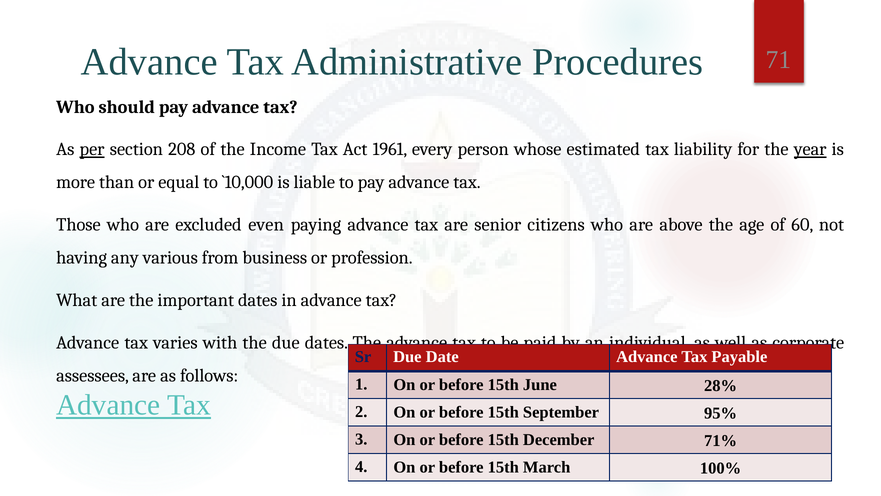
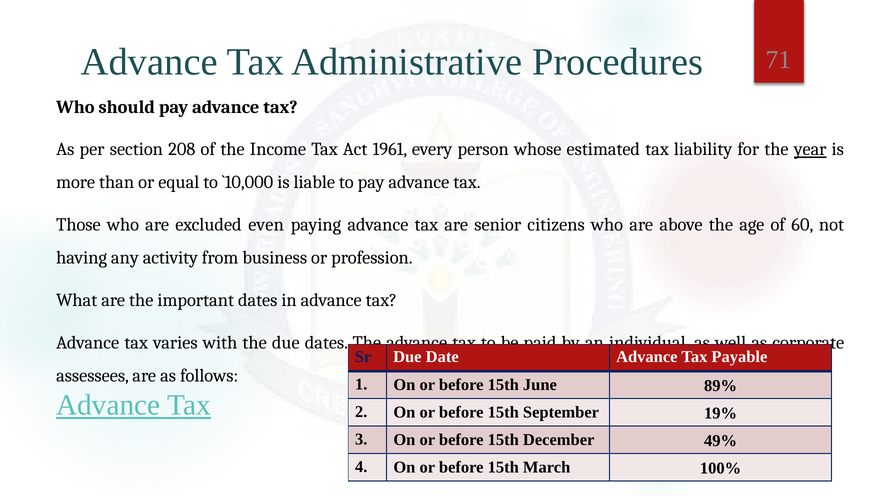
per underline: present -> none (92, 149)
various: various -> activity (170, 258)
28%: 28% -> 89% (721, 385)
95%: 95% -> 19% (721, 413)
71%: 71% -> 49% (721, 440)
